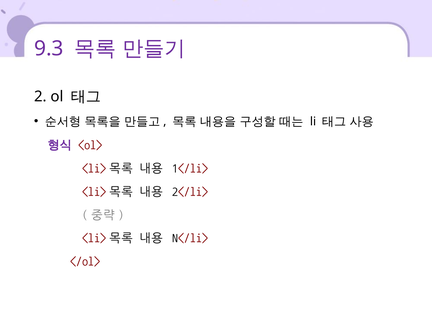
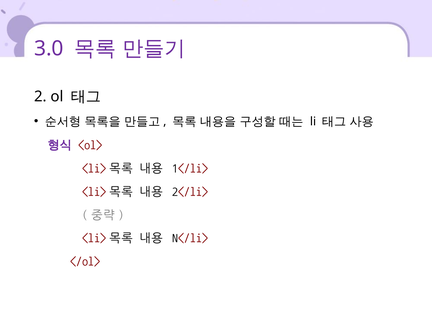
9.3: 9.3 -> 3.0 (49, 48)
